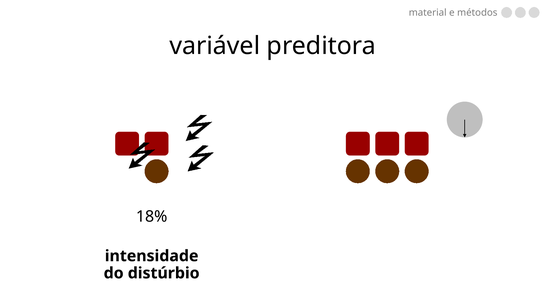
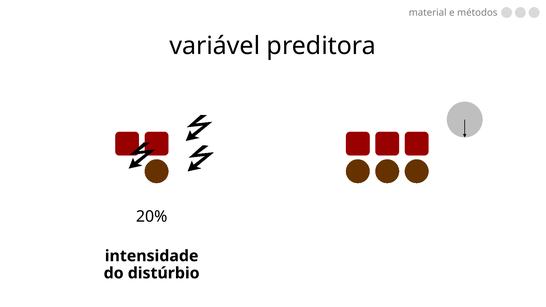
18%: 18% -> 20% (152, 217)
